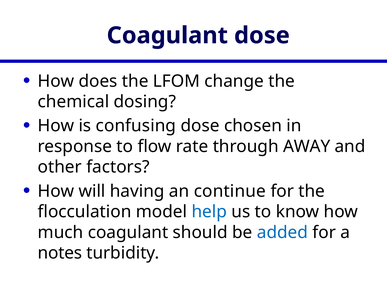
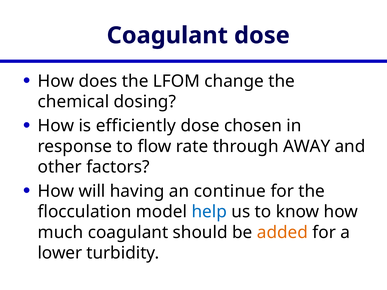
confusing: confusing -> efficiently (136, 126)
added colour: blue -> orange (282, 233)
notes: notes -> lower (60, 253)
